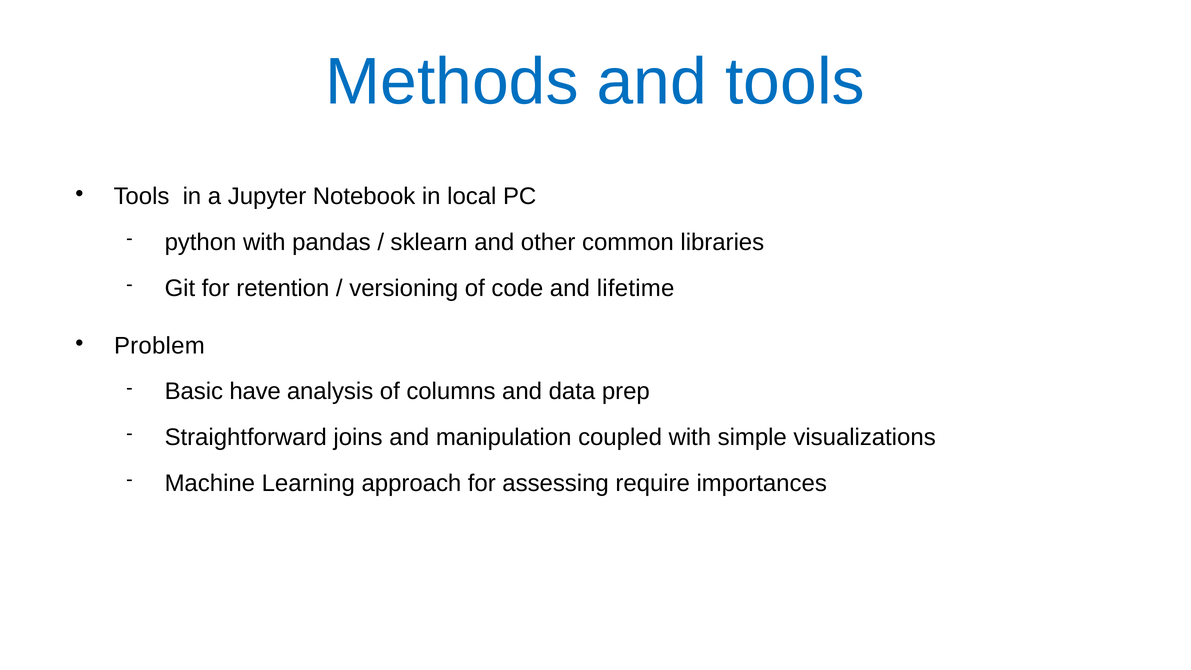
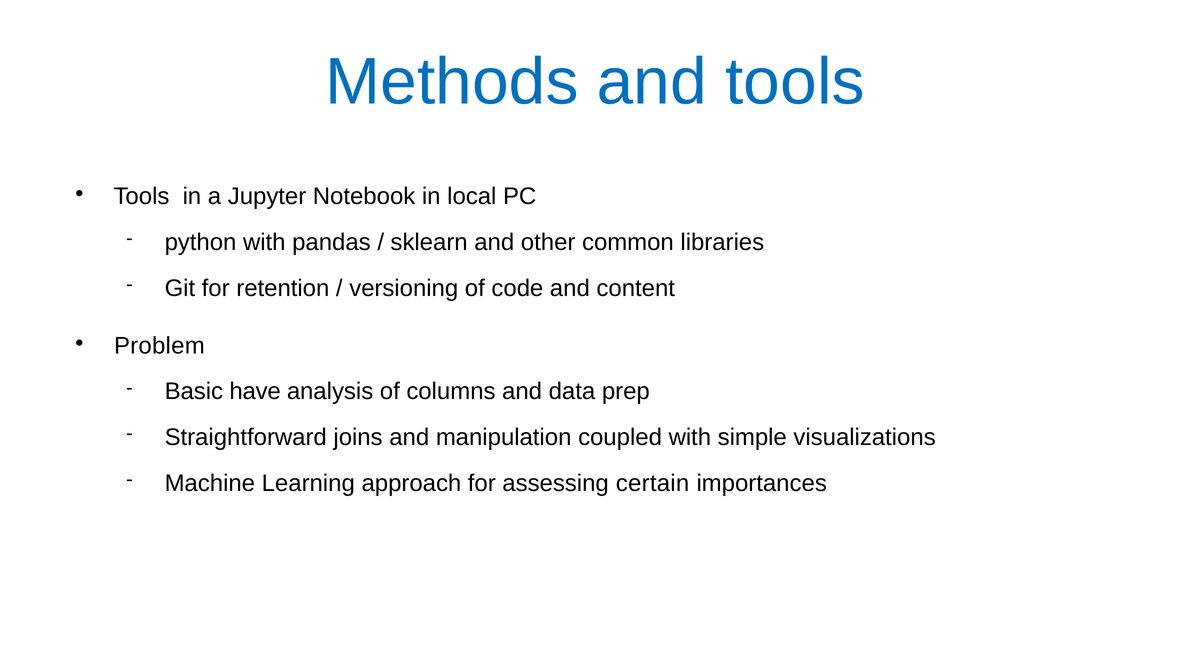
lifetime: lifetime -> content (636, 288)
require: require -> certain (653, 483)
